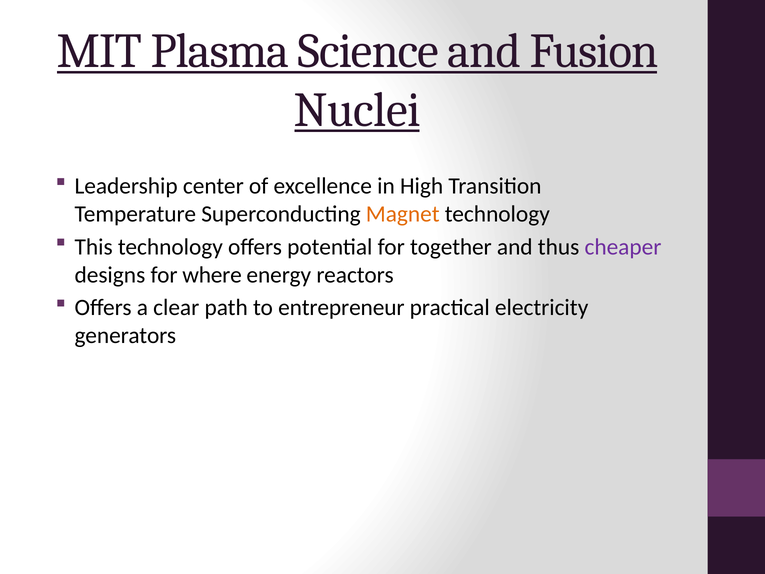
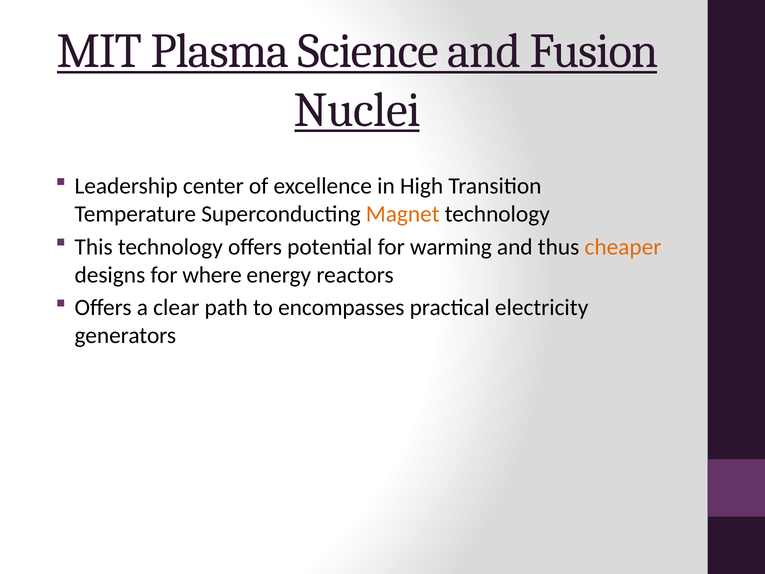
together: together -> warming (451, 247)
cheaper colour: purple -> orange (623, 247)
entrepreneur: entrepreneur -> encompasses (341, 308)
